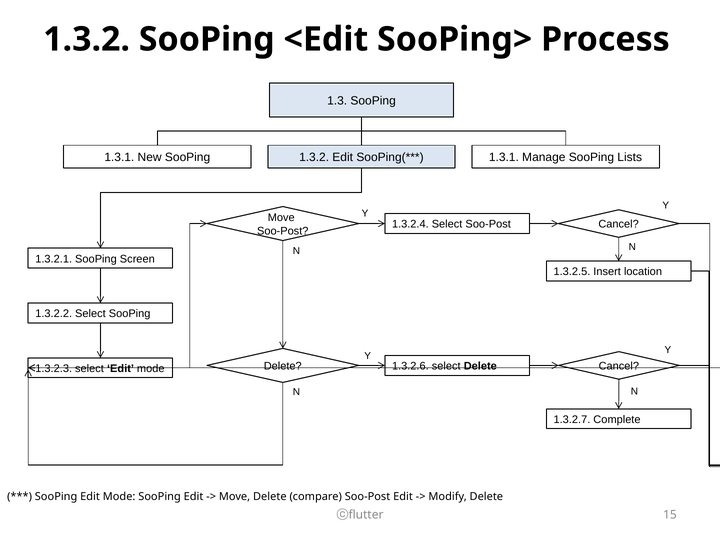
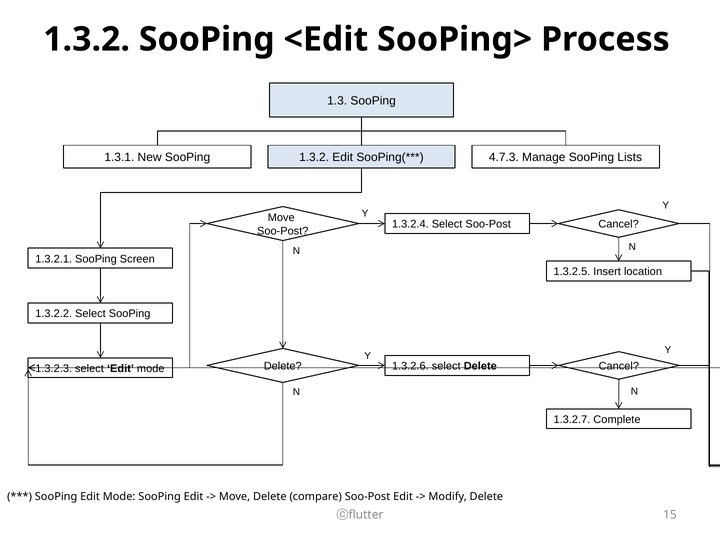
1.3.1: 1.3.1 -> 4.7.3 (504, 157)
